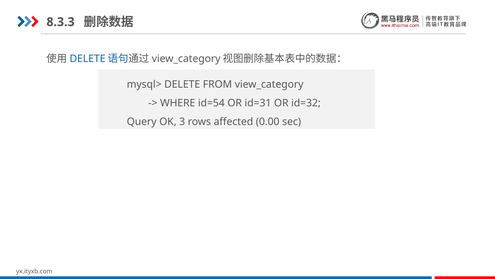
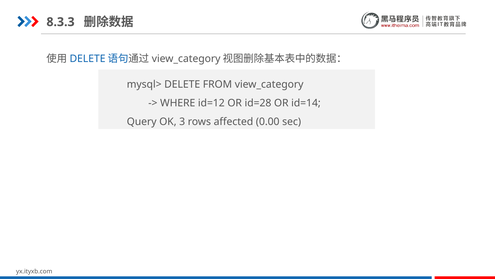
id=54: id=54 -> id=12 (211, 103)
id=31: id=31 -> id=28 (258, 103)
id=32: id=32 -> id=14 (306, 103)
